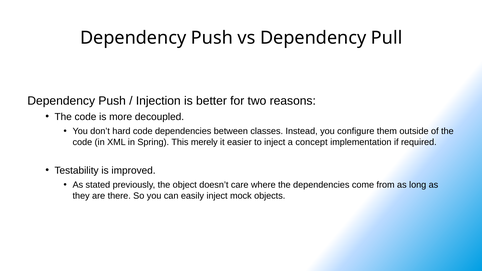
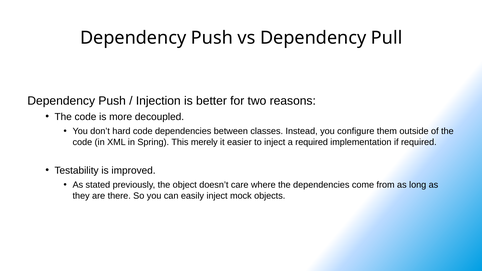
a concept: concept -> required (312, 142)
